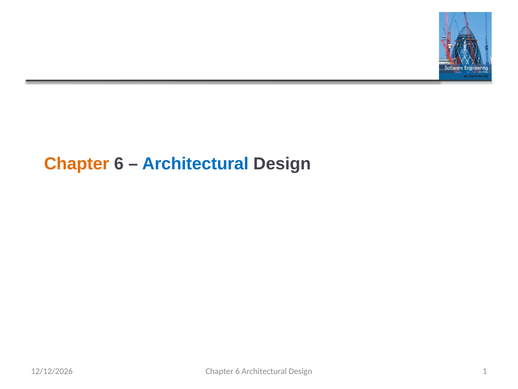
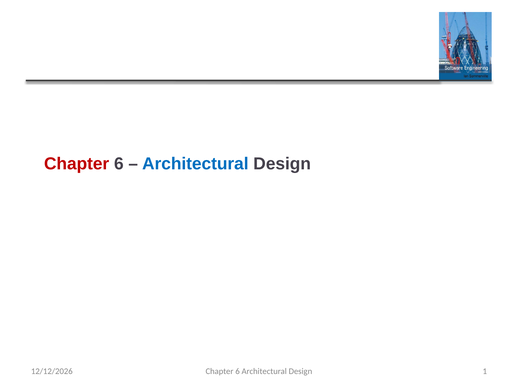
Chapter colour: orange -> red (77, 164)
